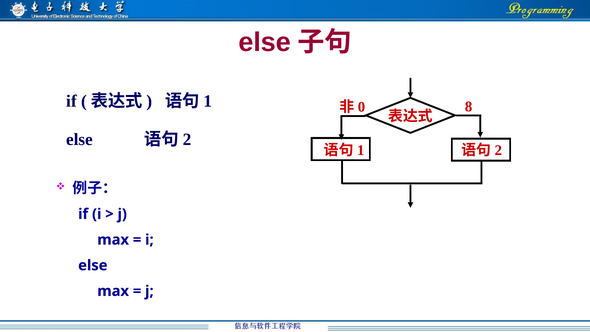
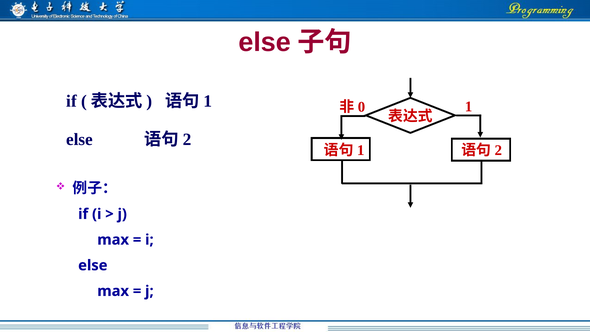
8: 8 -> 1 (469, 107)
